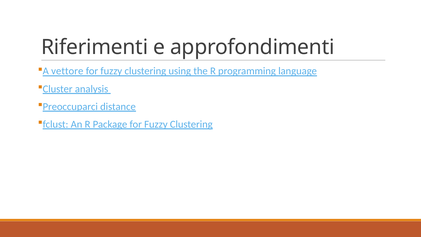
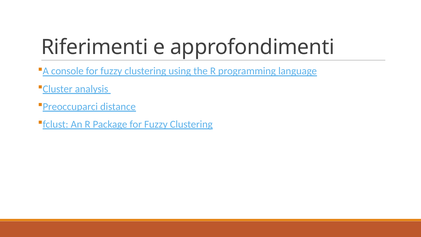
vettore: vettore -> console (67, 71)
